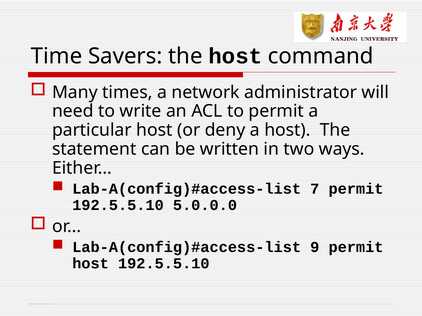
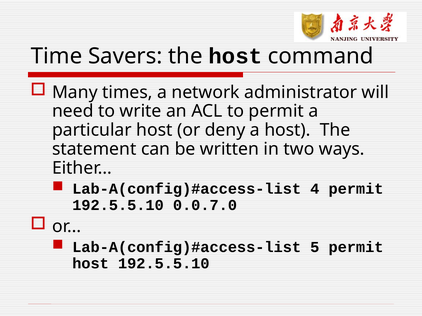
7: 7 -> 4 (315, 189)
5.0.0.0: 5.0.0.0 -> 0.0.7.0 (205, 206)
9: 9 -> 5 (315, 248)
